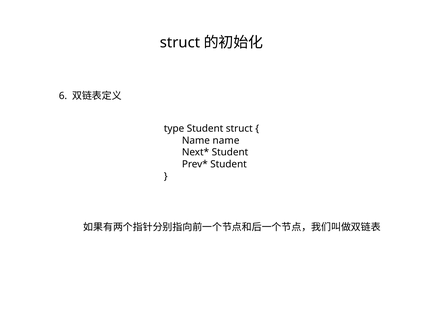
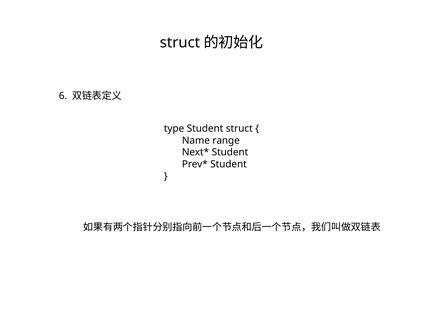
Name name: name -> range (226, 141)
